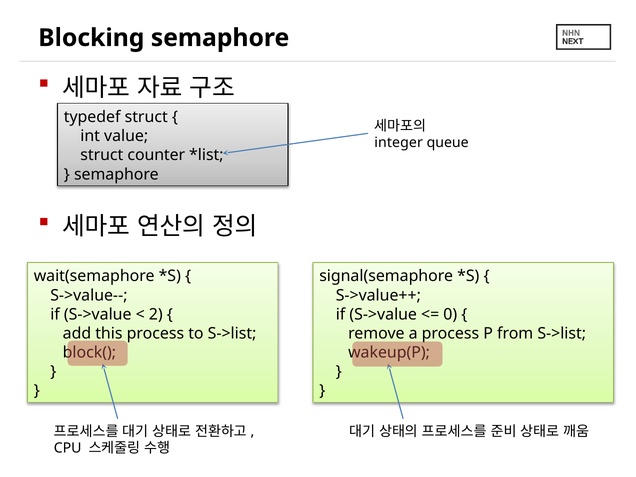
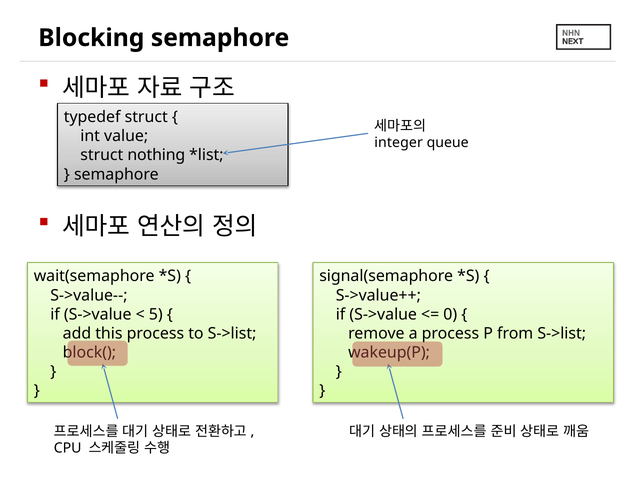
counter: counter -> nothing (156, 155)
2: 2 -> 5 (156, 314)
